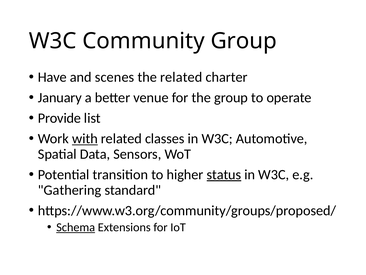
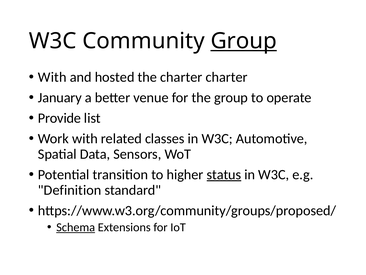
Group underline: none -> present (244, 41)
Have: Have -> With (52, 77)
scenes: scenes -> hosted (115, 77)
the related: related -> charter (181, 77)
with underline: present -> none (85, 138)
Gathering: Gathering -> Definition (70, 190)
